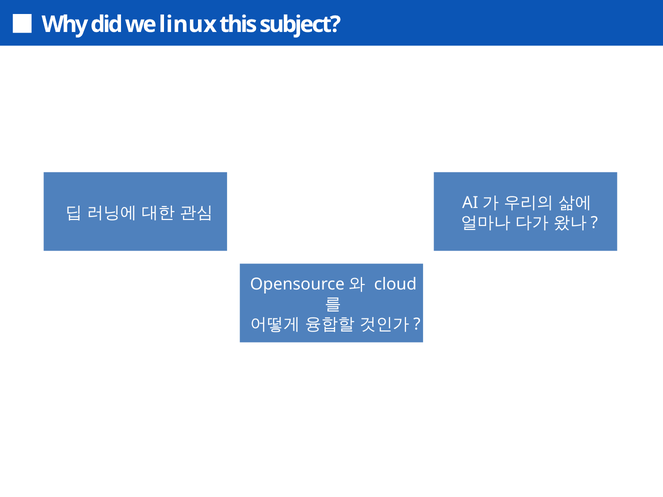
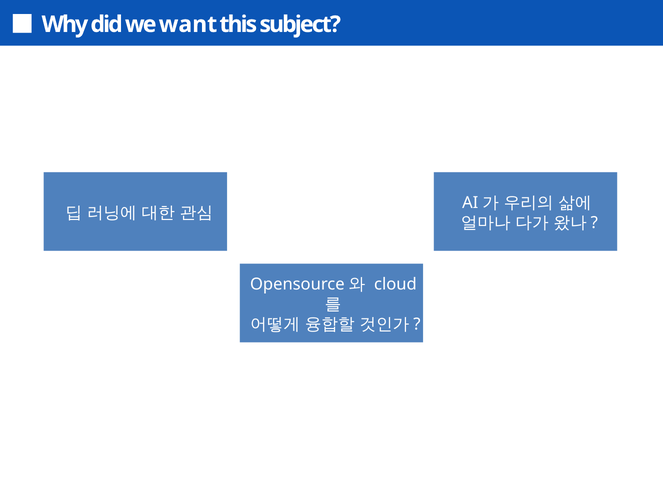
linux: linux -> want (188, 24)
